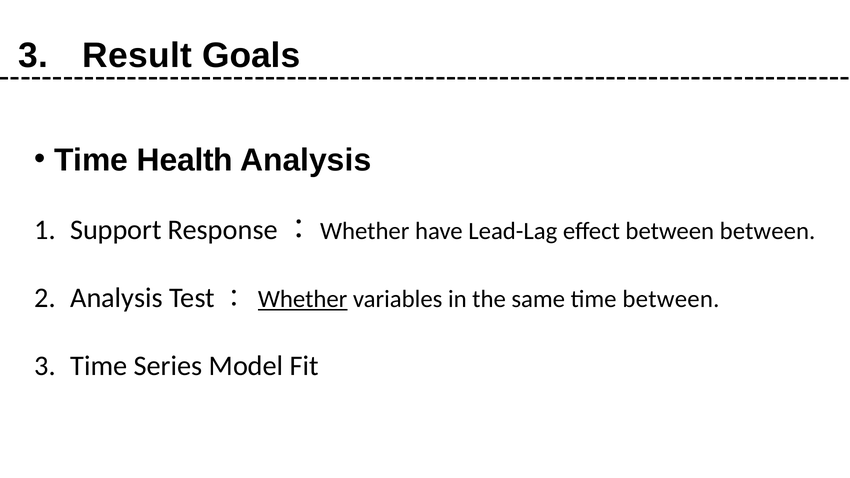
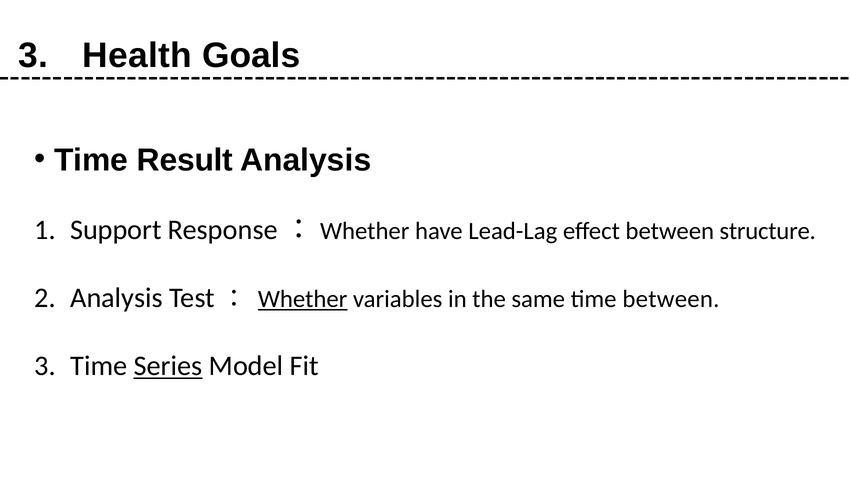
Result: Result -> Health (137, 56)
Health: Health -> Result (185, 160)
between between: between -> structure (768, 231)
Series underline: none -> present (168, 366)
